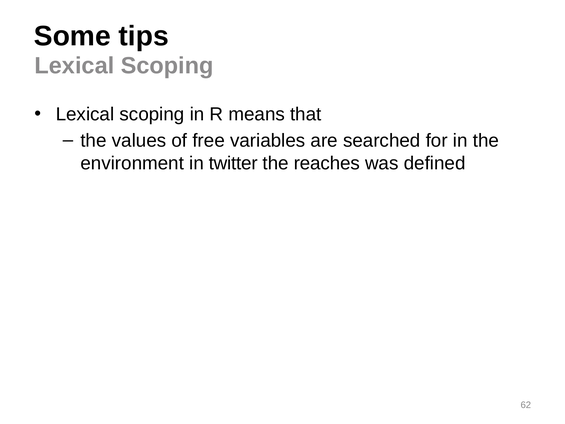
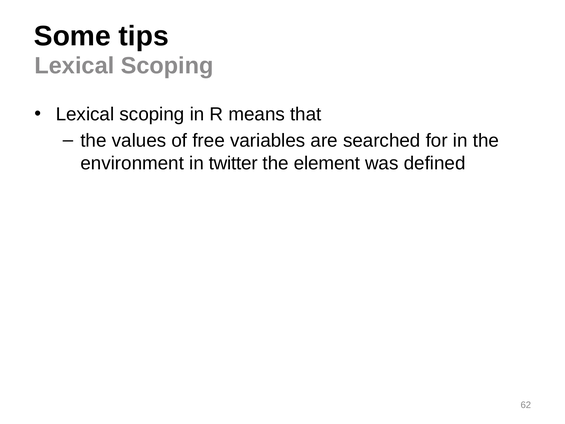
reaches: reaches -> element (327, 163)
